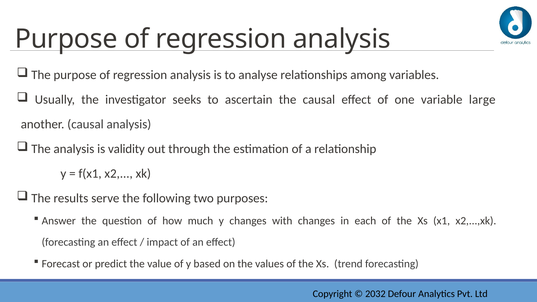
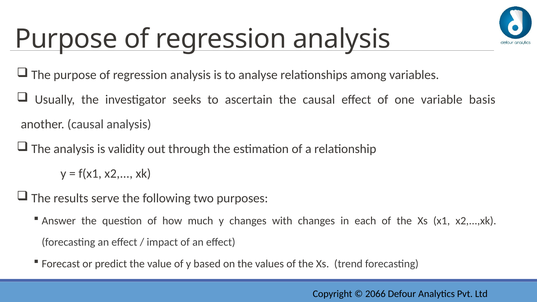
large: large -> basis (482, 100)
2032: 2032 -> 2066 (375, 294)
